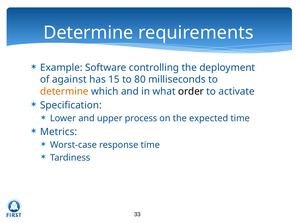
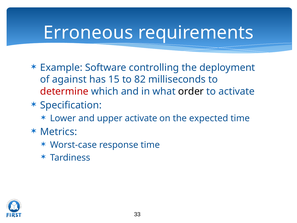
Determine: Determine -> Erroneous (88, 33)
80: 80 -> 82 (140, 79)
determine colour: orange -> red (64, 91)
upper process: process -> activate (141, 118)
